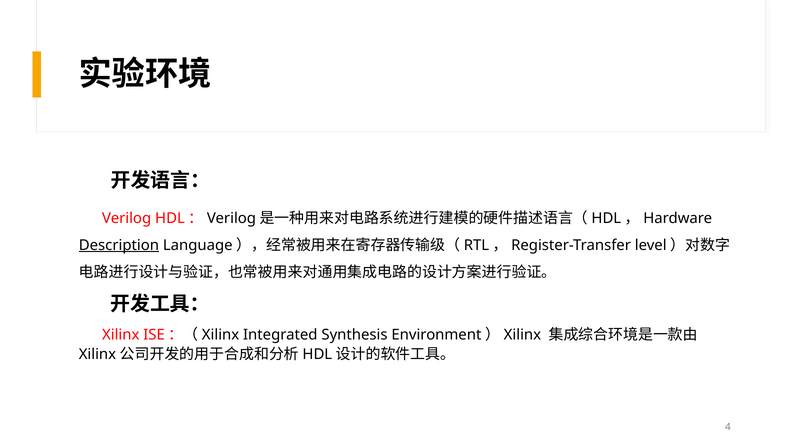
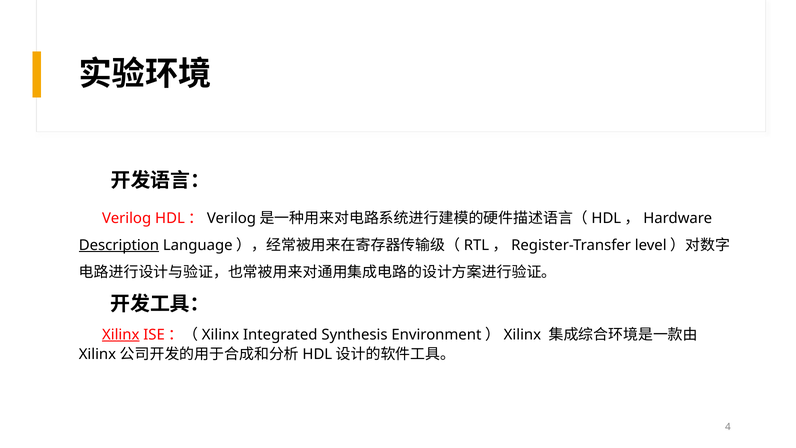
Xilinx underline: none -> present (121, 335)
